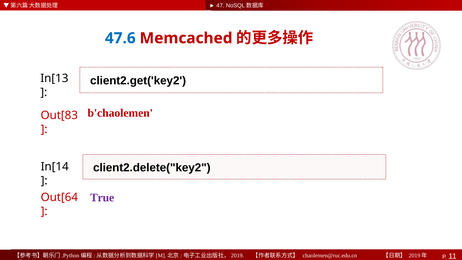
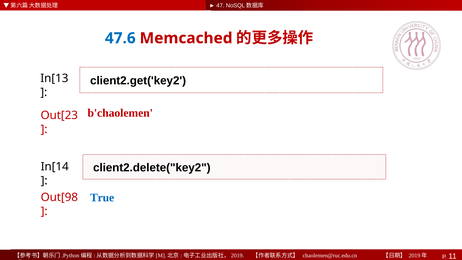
Out[83: Out[83 -> Out[23 (59, 115)
True colour: purple -> blue (102, 198)
Out[64: Out[64 -> Out[98 (59, 197)
